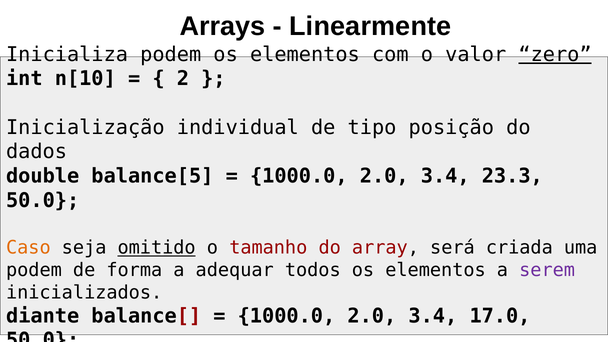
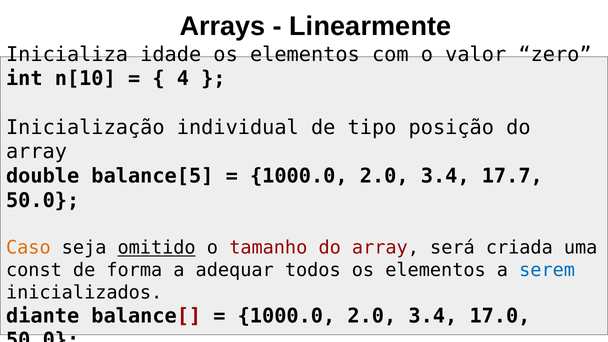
Inicializa podem: podem -> idade (171, 54)
zero underline: present -> none (555, 54)
2: 2 -> 4 (183, 79)
dados: dados -> array (37, 152)
23.3: 23.3 -> 17.7 (512, 176)
podem: podem -> const (34, 270)
serem colour: purple -> blue (547, 270)
